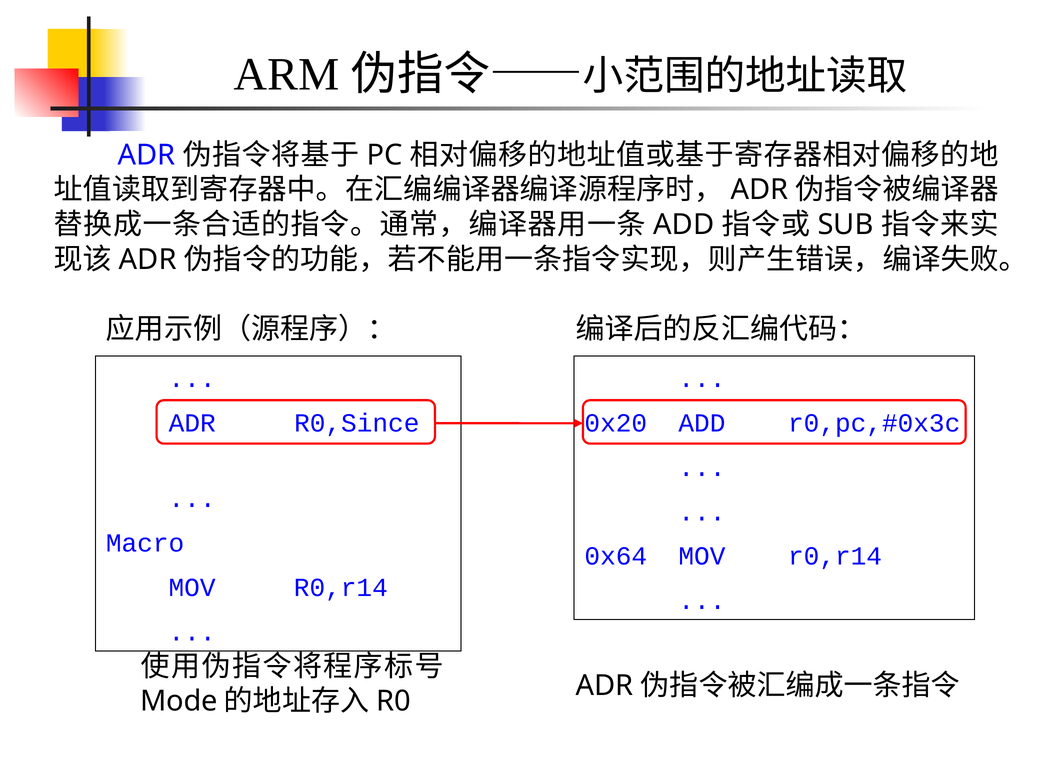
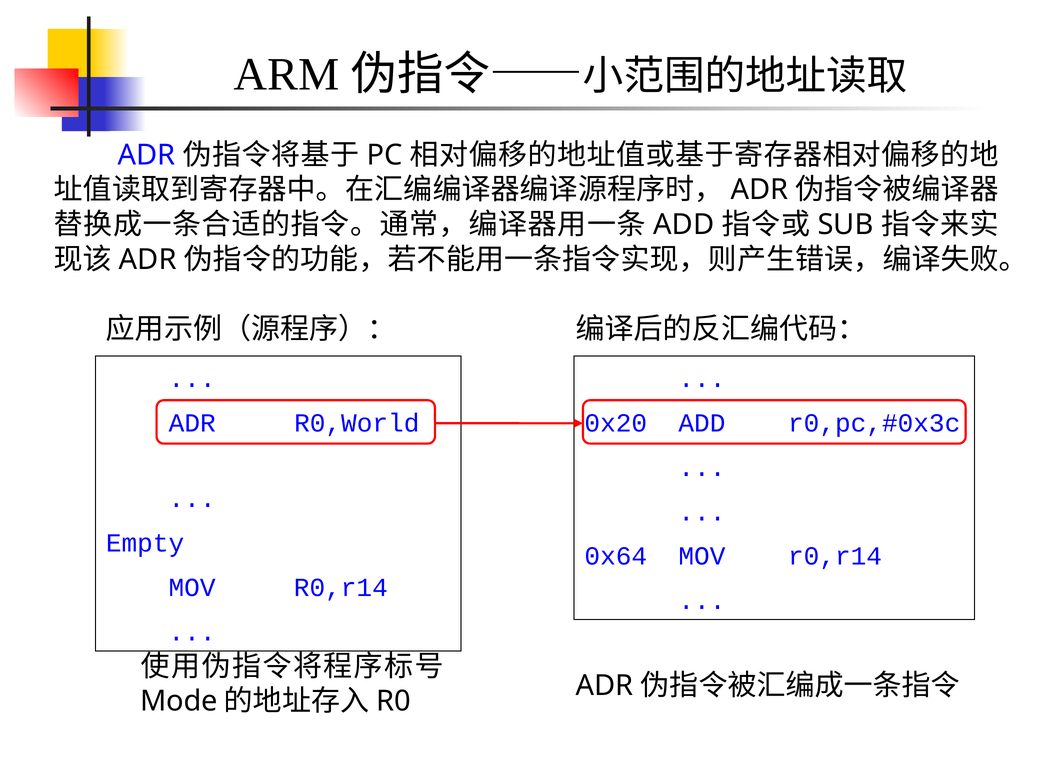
R0,Since: R0,Since -> R0,World (357, 423)
Macro: Macro -> Empty (145, 543)
